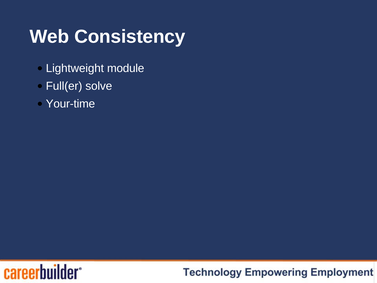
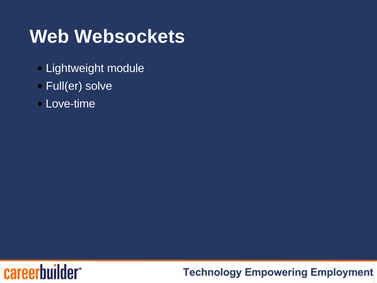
Consistency: Consistency -> Websockets (130, 37)
Your-time: Your-time -> Love-time (70, 104)
